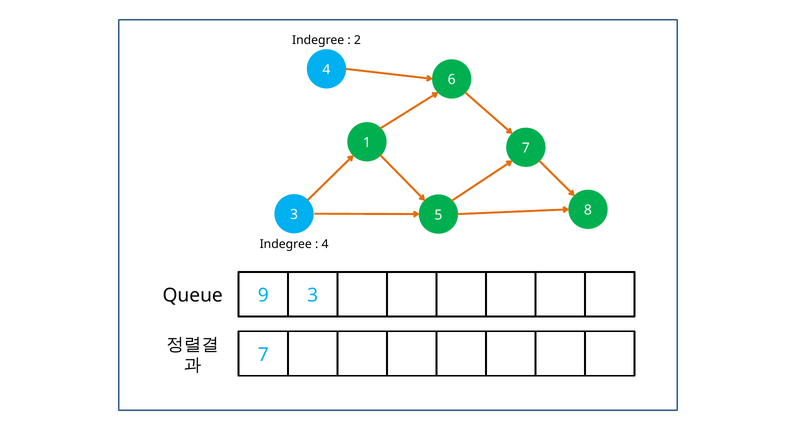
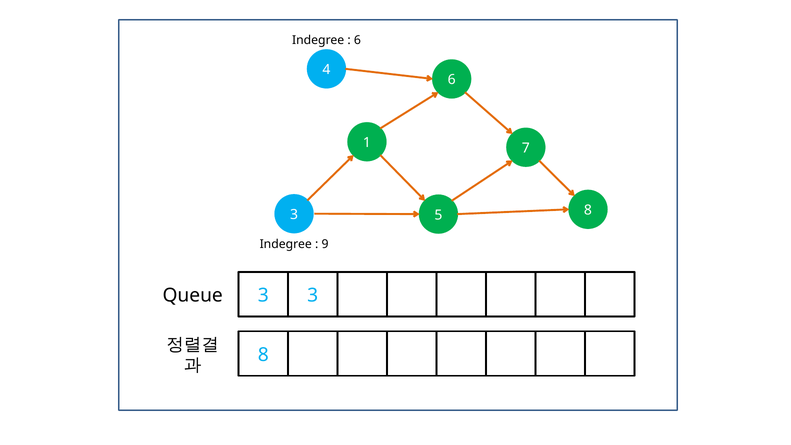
2: 2 -> 6 (357, 40)
4: 4 -> 9 (325, 244)
Queue 9: 9 -> 3 (263, 295)
7: 7 -> 8 (263, 355)
